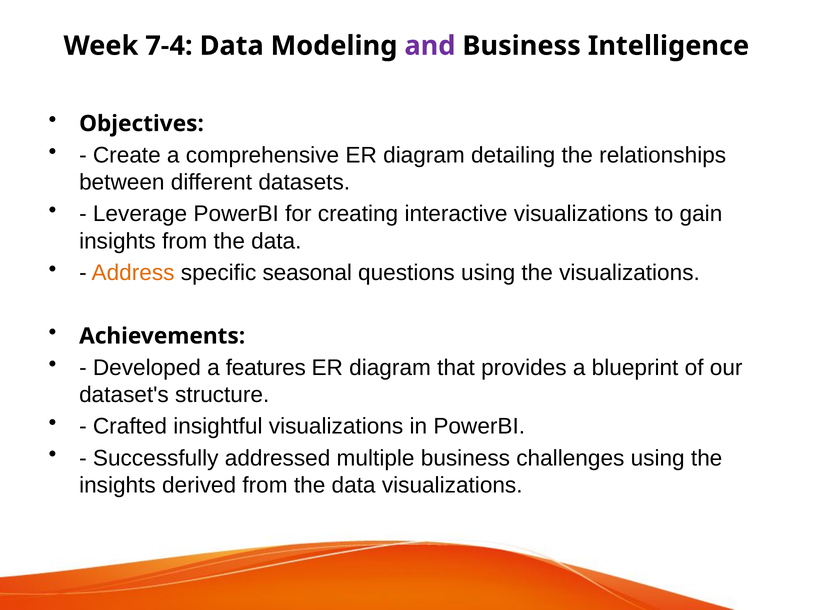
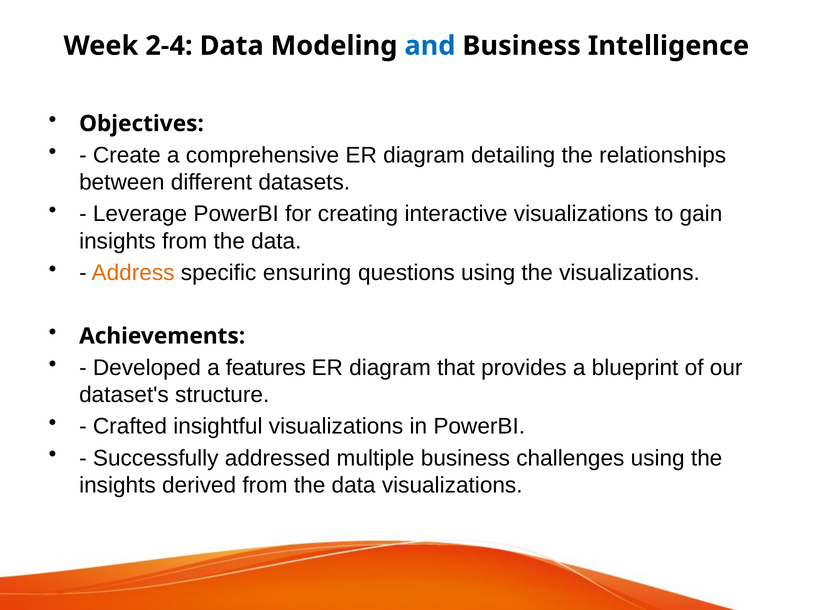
7-4: 7-4 -> 2-4 (169, 46)
and colour: purple -> blue (430, 46)
seasonal: seasonal -> ensuring (307, 273)
